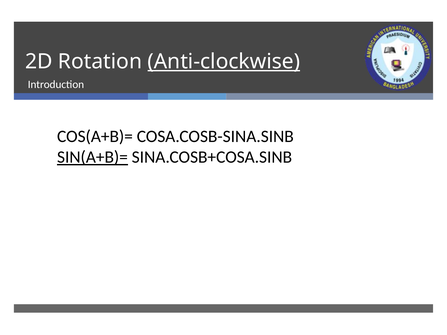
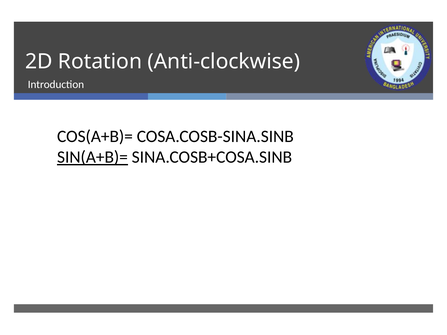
Anti-clockwise underline: present -> none (224, 62)
